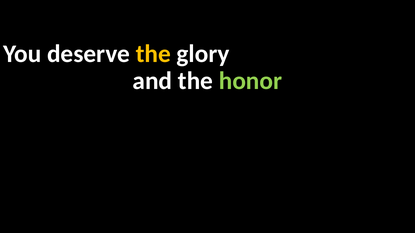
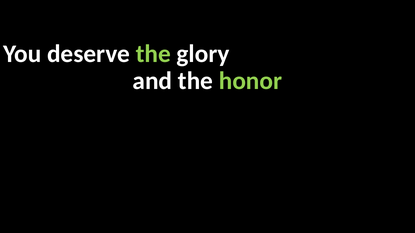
the colour: yellow -> light green (153, 54)
